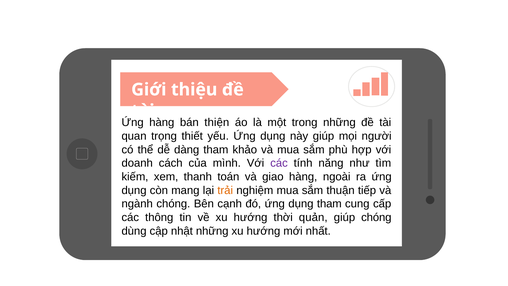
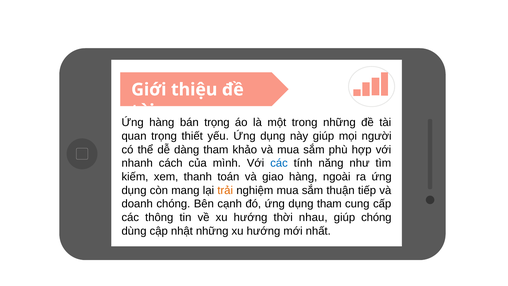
bán thiện: thiện -> trọng (217, 122)
doanh: doanh -> nhanh (137, 163)
các colour: purple -> blue (279, 163)
ngành: ngành -> doanh (137, 204)
quản: quản -> nhau (313, 217)
